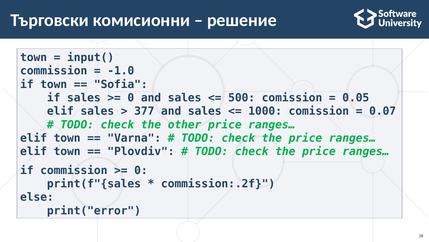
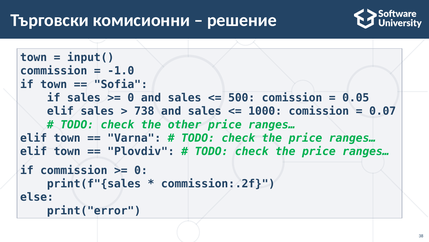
377: 377 -> 738 (144, 111)
